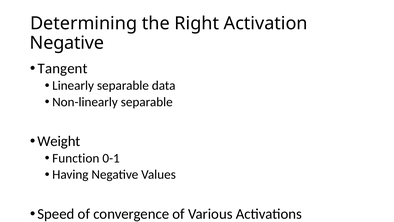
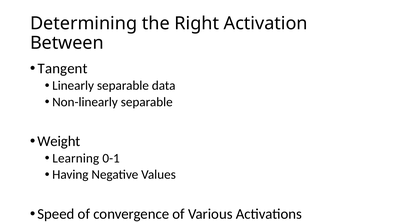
Negative: Negative -> Between (67, 43)
Function: Function -> Learning (76, 158)
